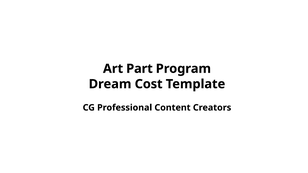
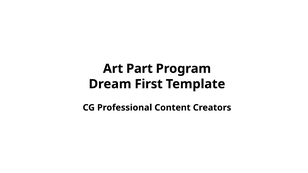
Cost: Cost -> First (149, 84)
